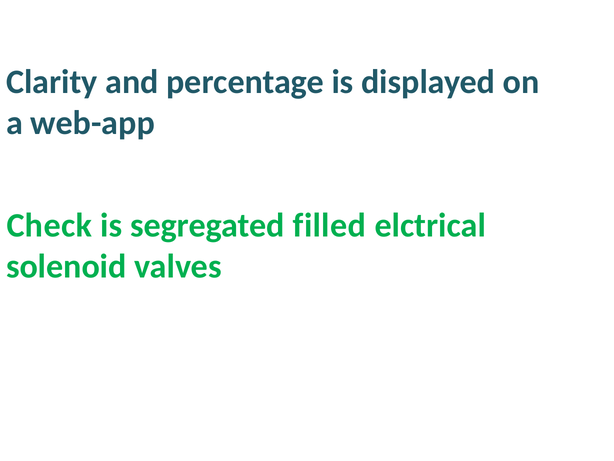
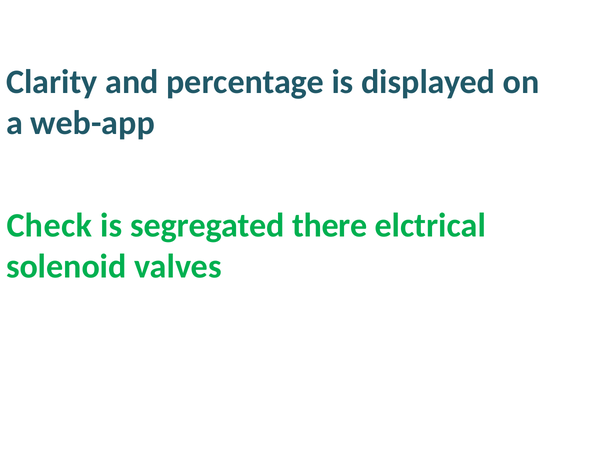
filled: filled -> there (330, 225)
